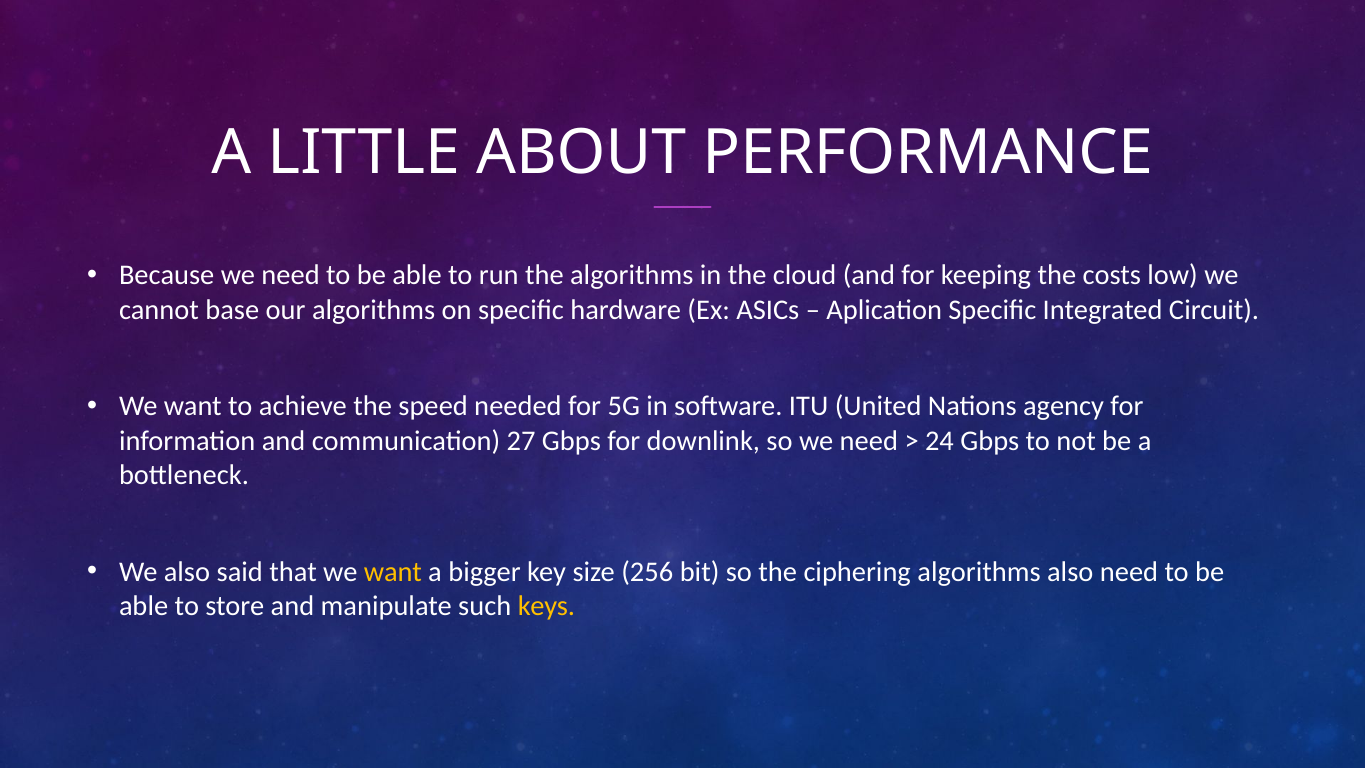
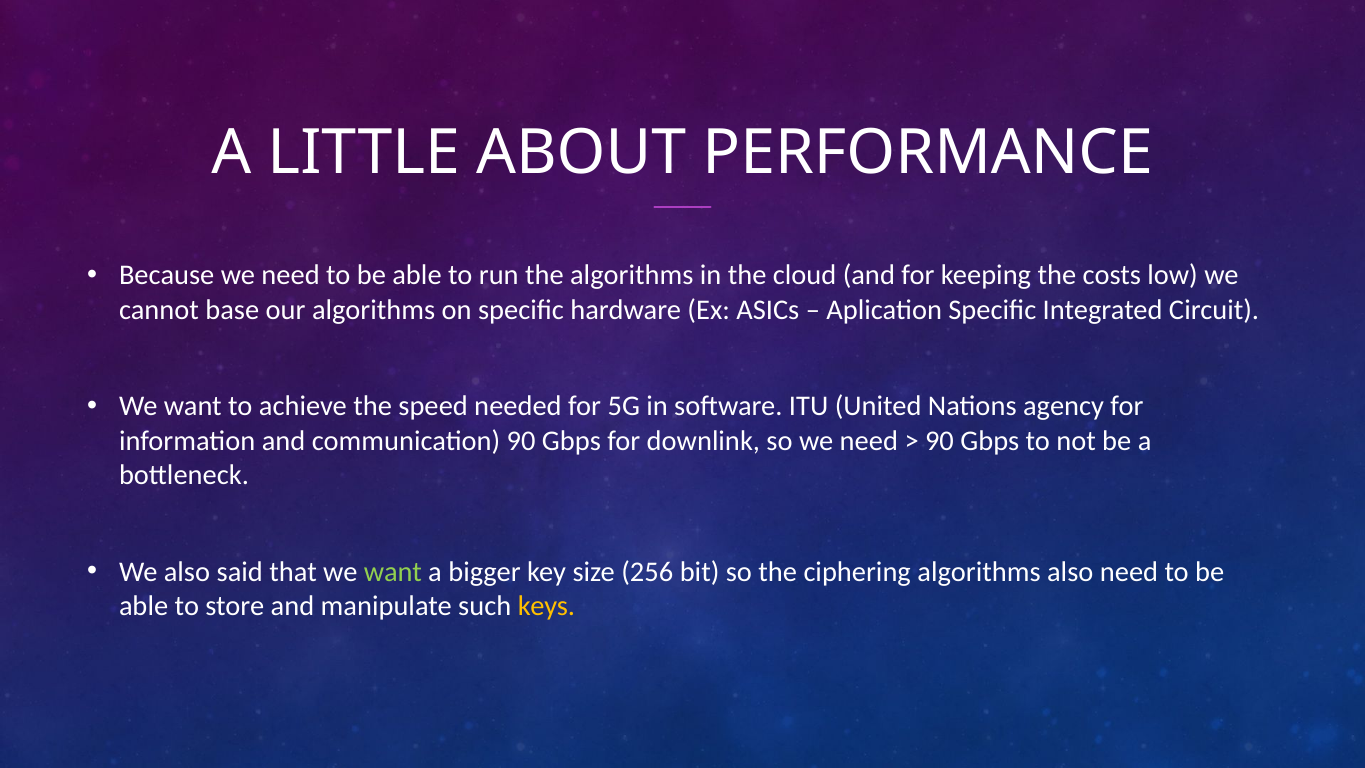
communication 27: 27 -> 90 (521, 441)
24: 24 -> 90 (940, 441)
want colour: yellow -> light green (393, 572)
